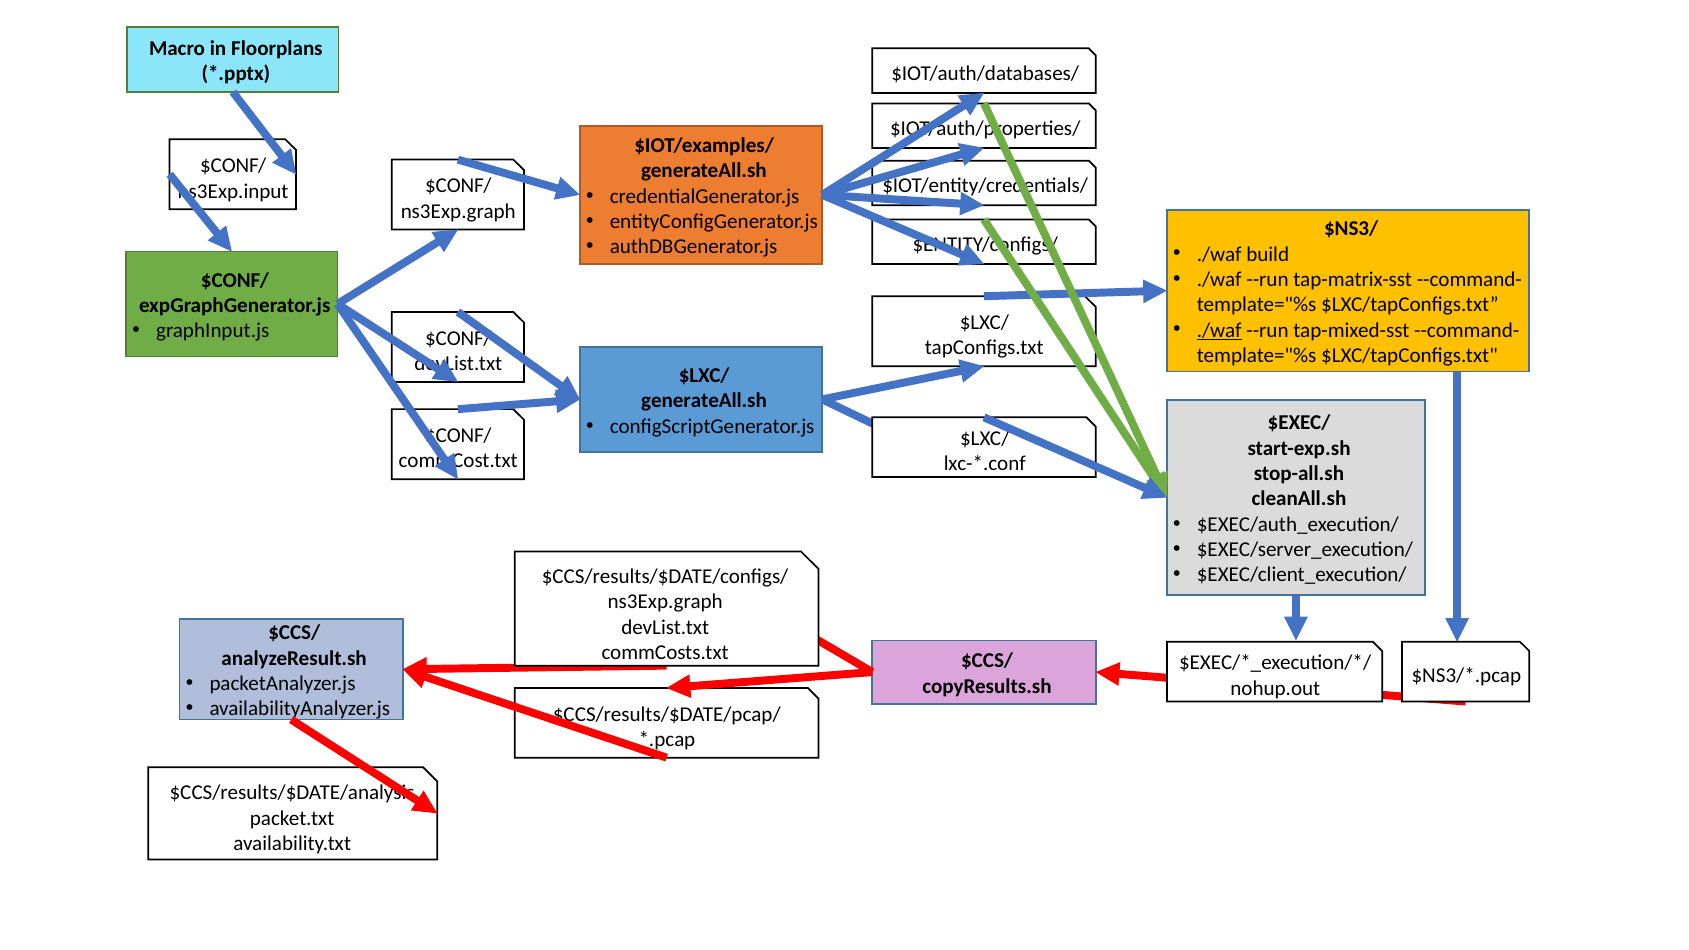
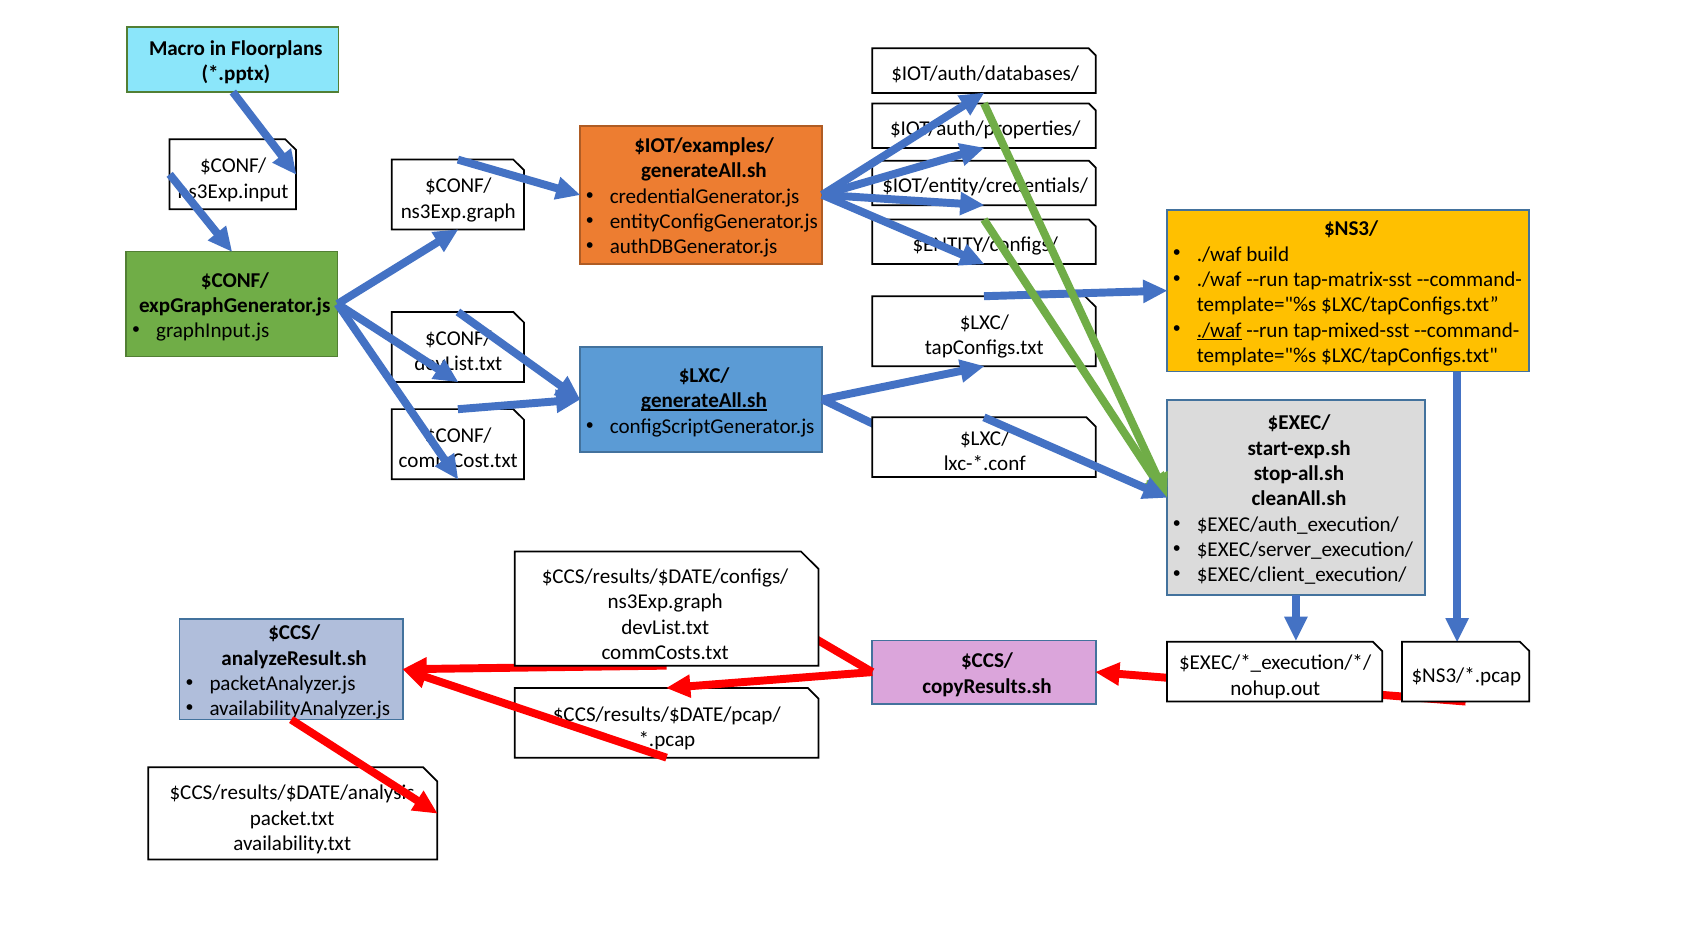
generateAll.sh underline: none -> present (704, 401)
